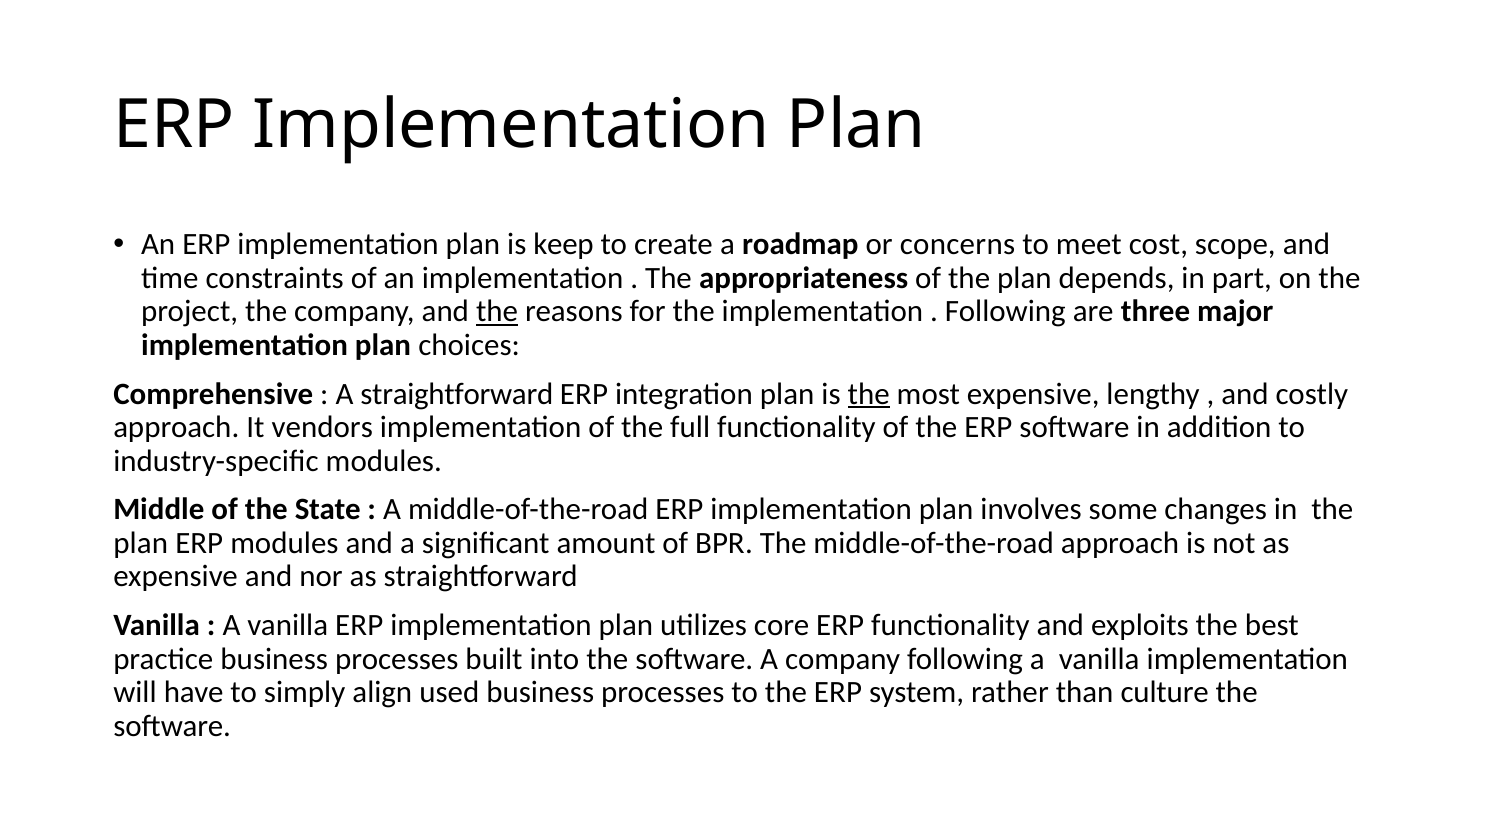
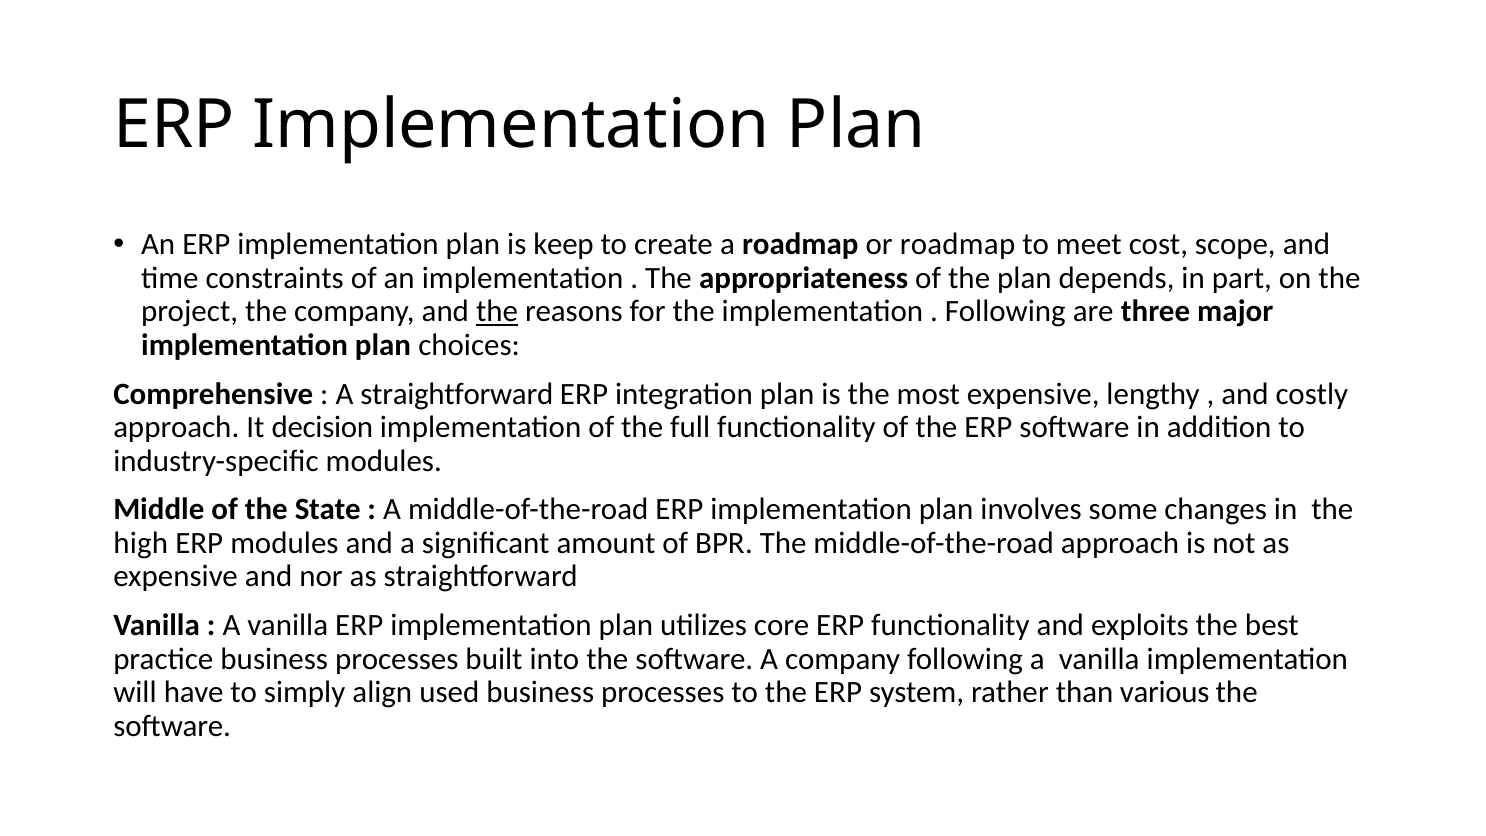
or concerns: concerns -> roadmap (958, 245)
the underline: present -> none (869, 394)
vendors: vendors -> decision (322, 427)
plan: plan -> high (141, 543)
culture: culture -> various (1165, 692)
